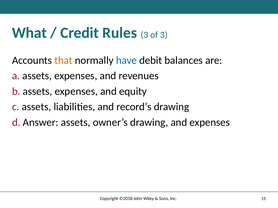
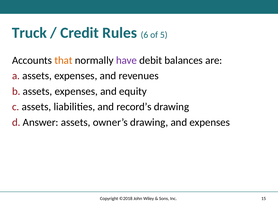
What: What -> Truck (29, 33)
Rules 3: 3 -> 6 (144, 35)
of 3: 3 -> 5 (164, 35)
have colour: blue -> purple (126, 60)
